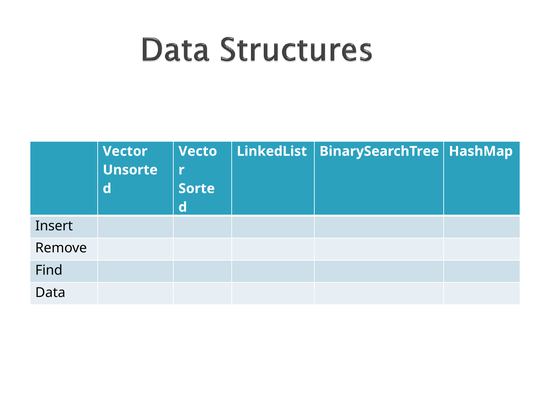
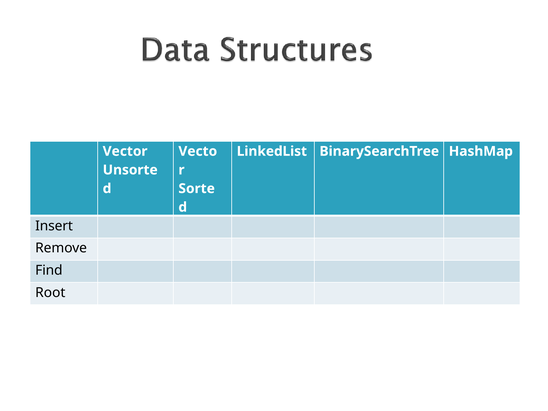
Data: Data -> Root (50, 293)
